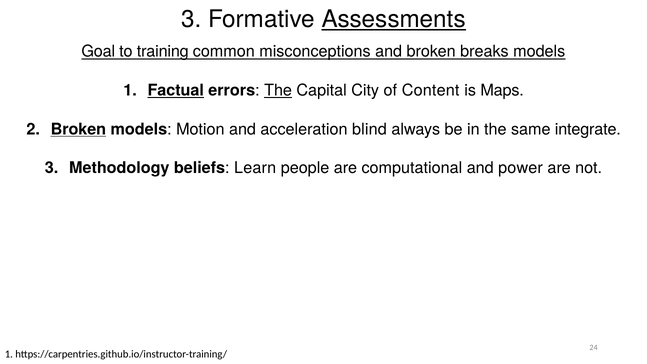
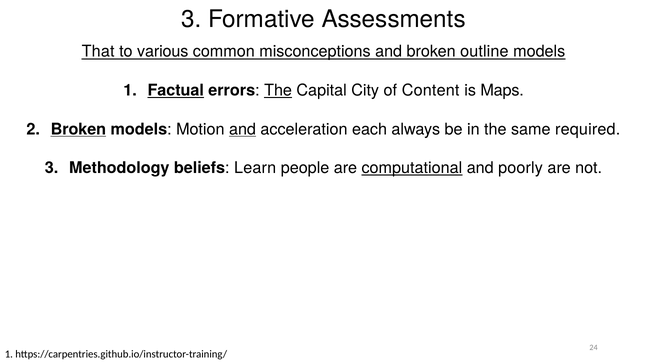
Assessments underline: present -> none (394, 19)
Goal: Goal -> That (98, 52)
training: training -> various (163, 52)
breaks: breaks -> outline (484, 52)
and underline: none -> present (243, 129)
blind: blind -> each (370, 129)
integrate: integrate -> required (588, 129)
computational underline: none -> present (412, 168)
power: power -> poorly (521, 168)
